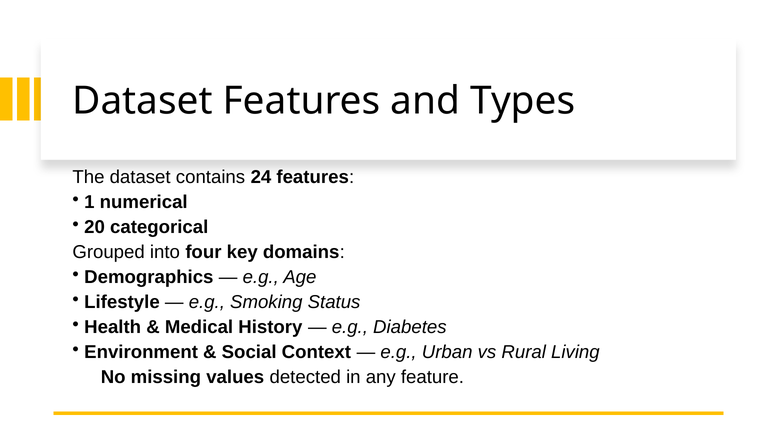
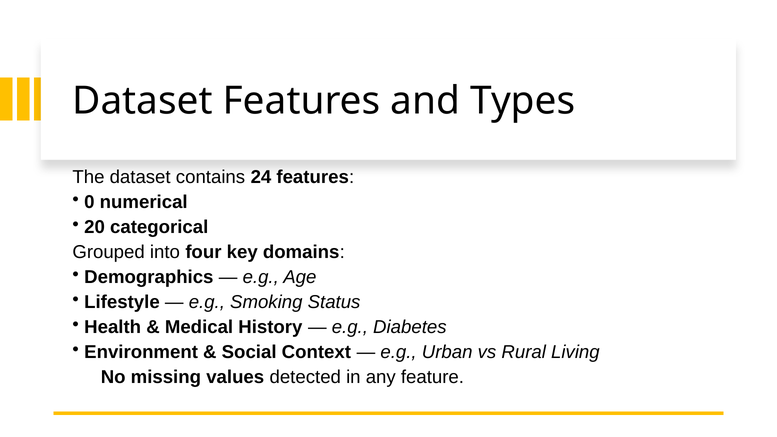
1: 1 -> 0 (89, 202)
